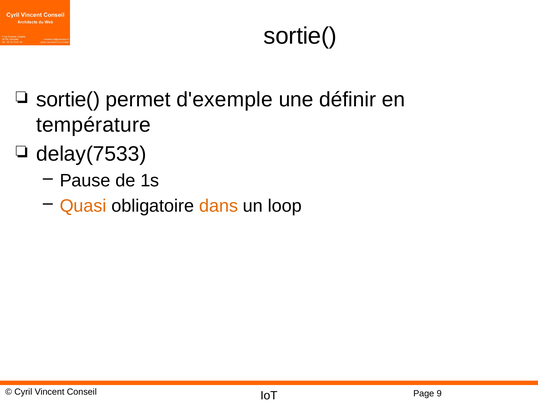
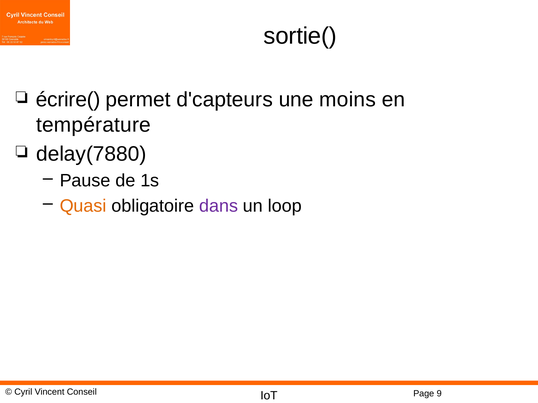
sortie(: sortie( -> écrire( (68, 100)
d'exemple: d'exemple -> d'capteurs (225, 100)
définir: définir -> moins (348, 100)
delay(7533: delay(7533 -> delay(7880 (91, 154)
dans colour: orange -> purple (219, 206)
